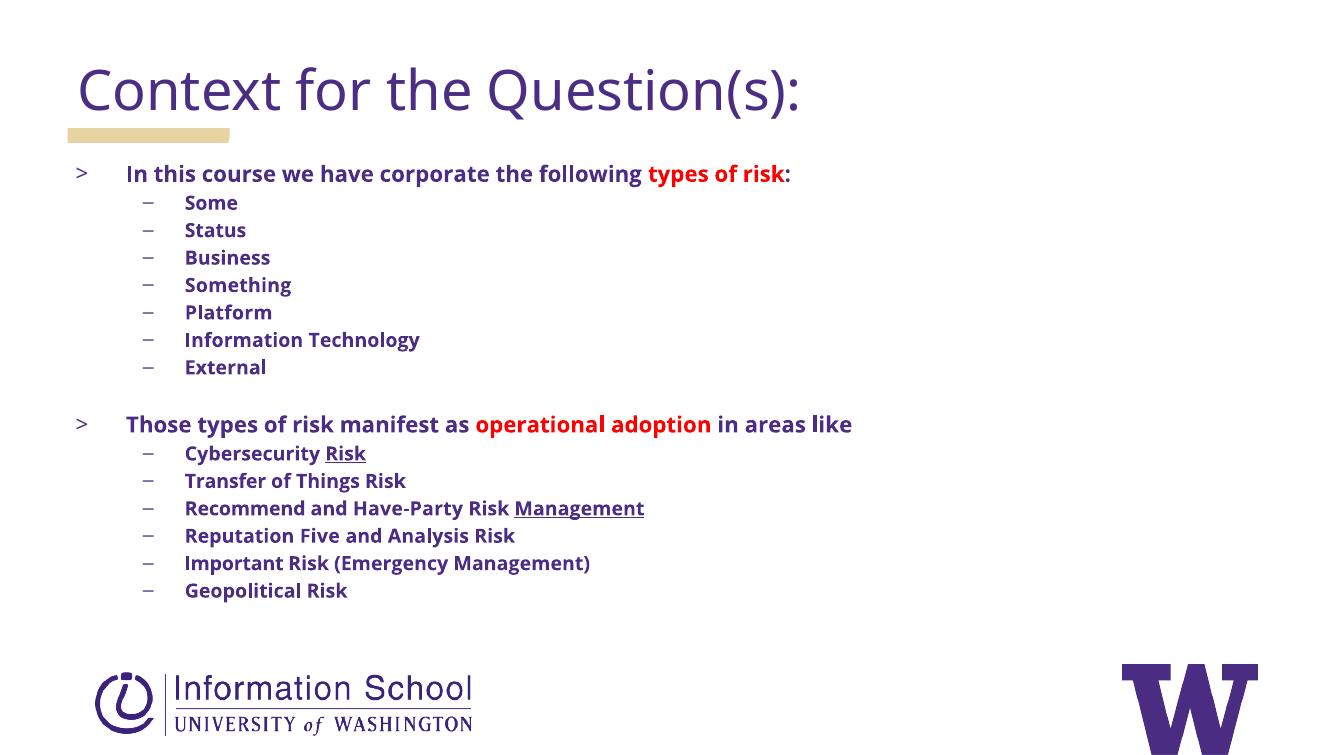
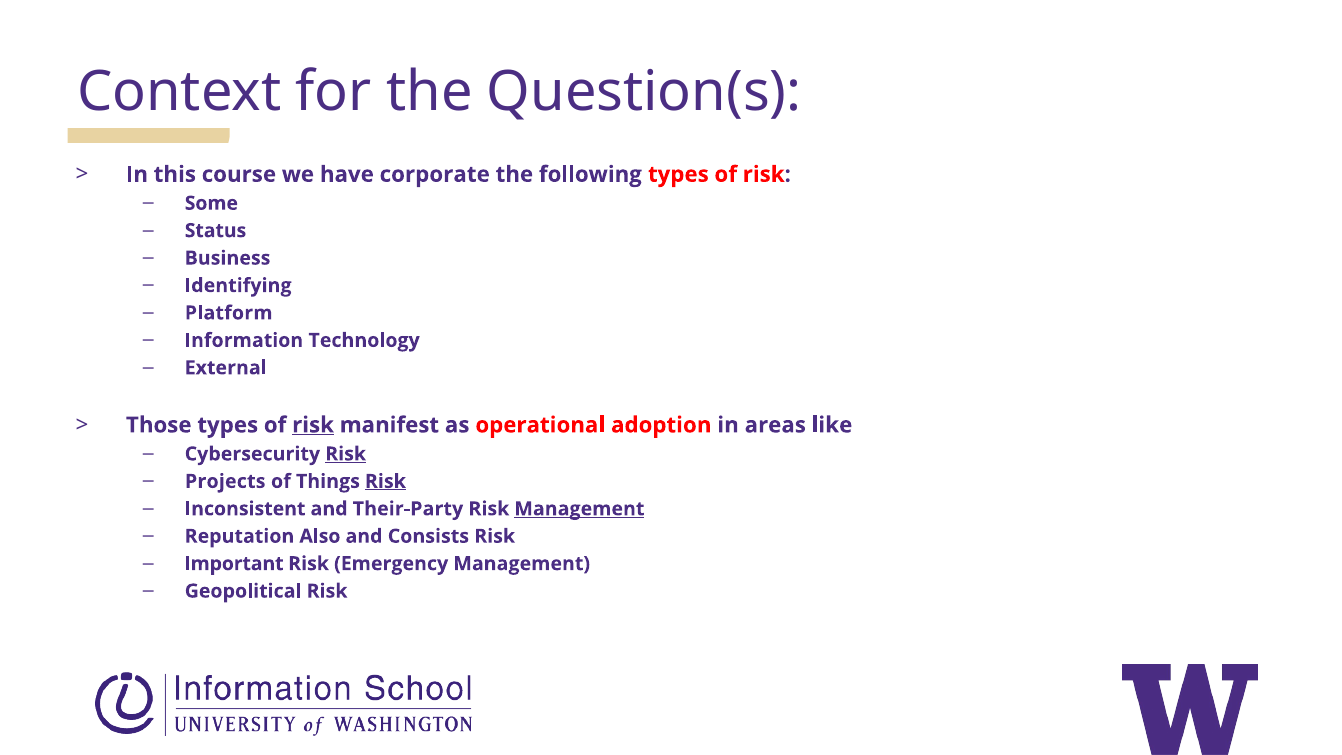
Something: Something -> Identifying (238, 286)
risk underline: none -> present (313, 425)
Transfer: Transfer -> Projects (225, 481)
Risk underline: none -> present (385, 481)
Recommend: Recommend -> Inconsistent (245, 509)
Have-Party: Have-Party -> Their-Party (408, 509)
Five: Five -> Also (320, 536)
Analysis: Analysis -> Consists (428, 536)
